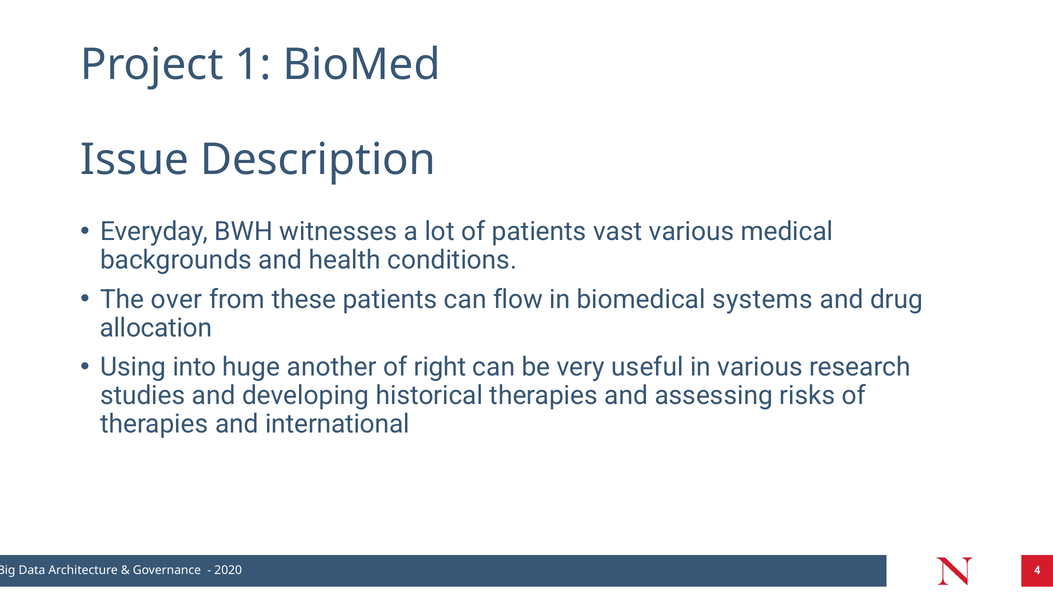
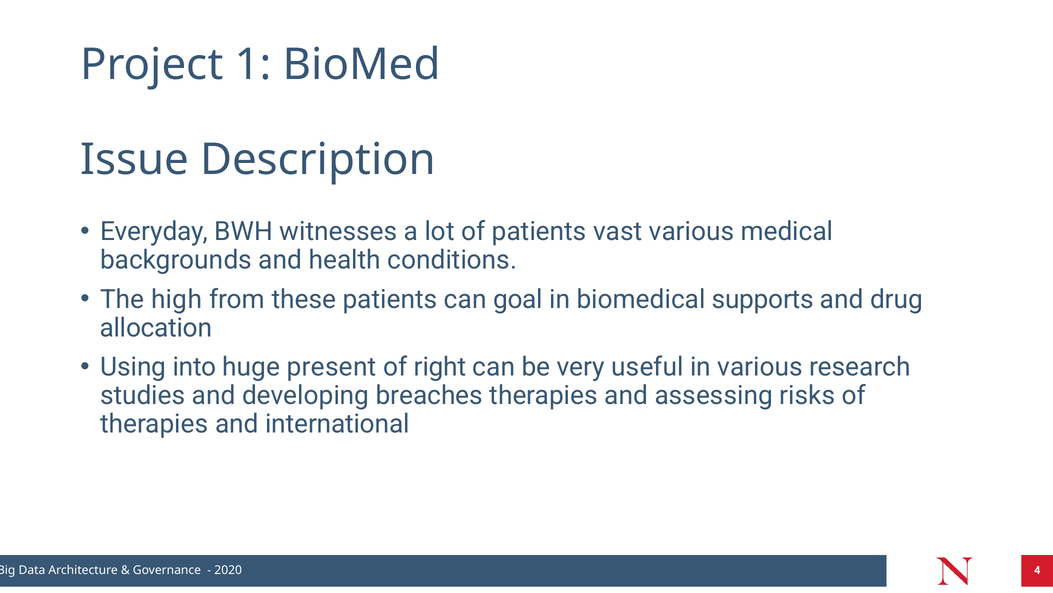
over: over -> high (177, 299)
flow: flow -> goal (518, 299)
systems: systems -> supports (763, 299)
another: another -> present (332, 367)
historical: historical -> breaches (429, 395)
